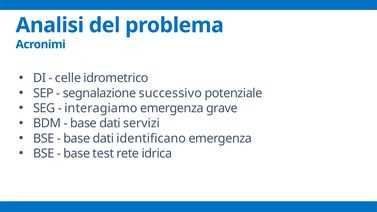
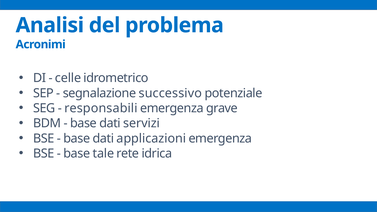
interagiamo: interagiamo -> responsabili (101, 108)
identificano: identificano -> applicazioni (151, 138)
test: test -> tale (103, 154)
